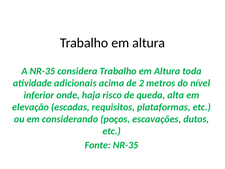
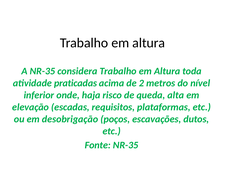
adicionais: adicionais -> praticadas (75, 83)
considerando: considerando -> desobrigação (70, 119)
